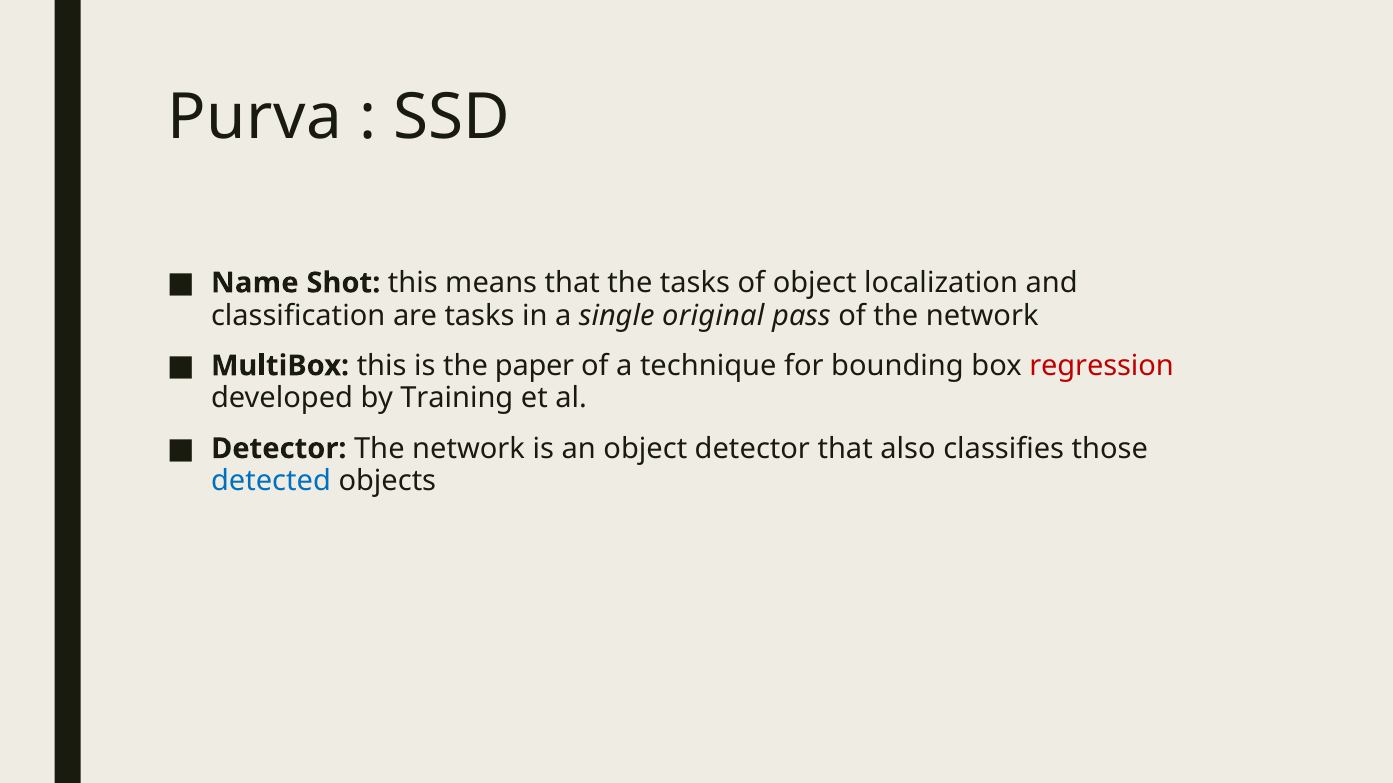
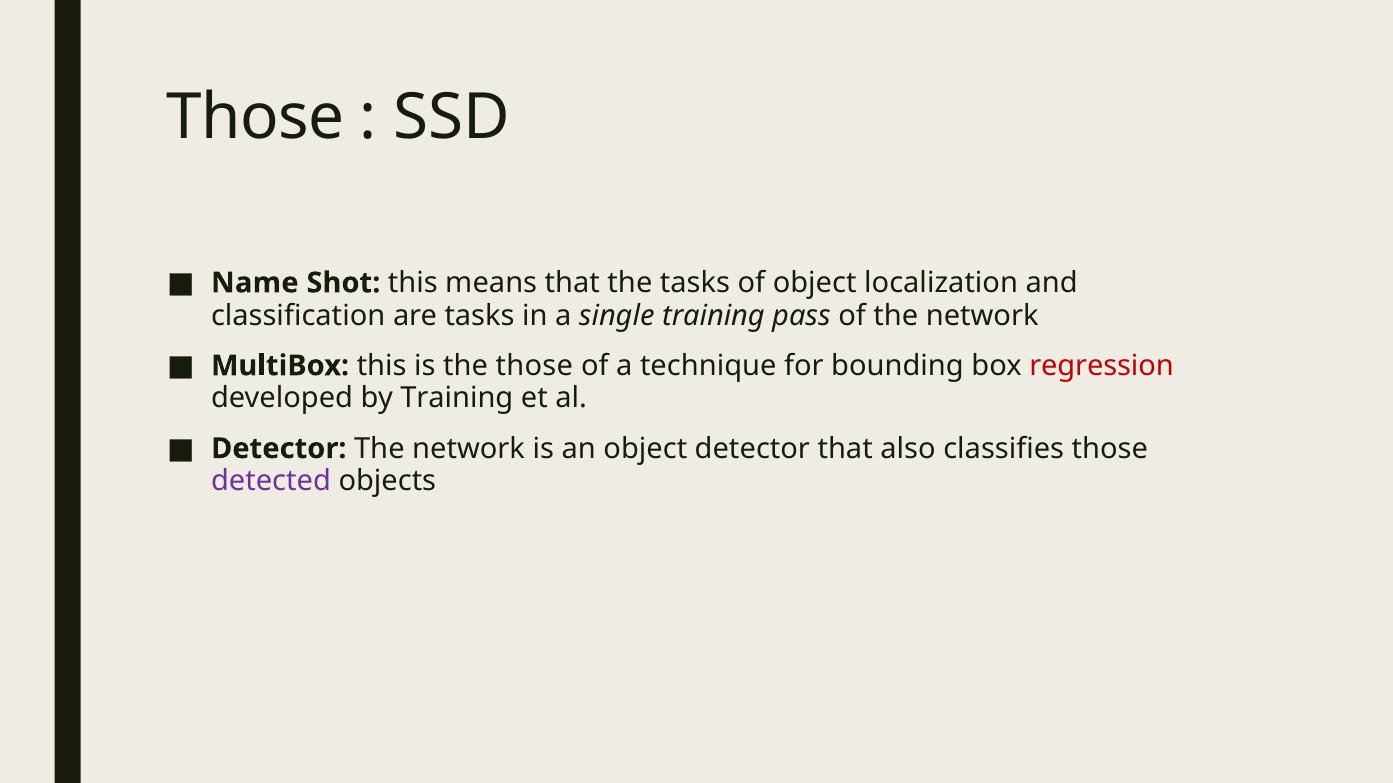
Purva: Purva -> Those (255, 117)
single original: original -> training (713, 316)
the paper: paper -> those (534, 366)
detected colour: blue -> purple (271, 482)
